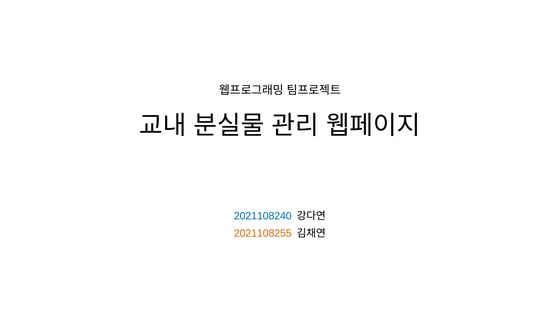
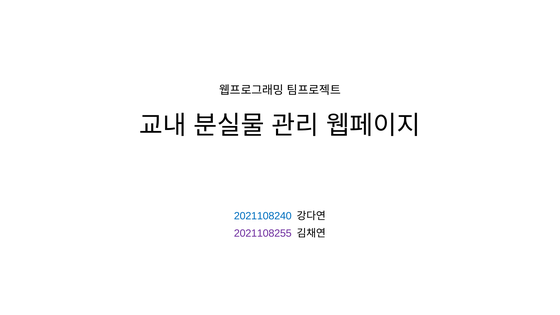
2021108255 colour: orange -> purple (263, 233)
